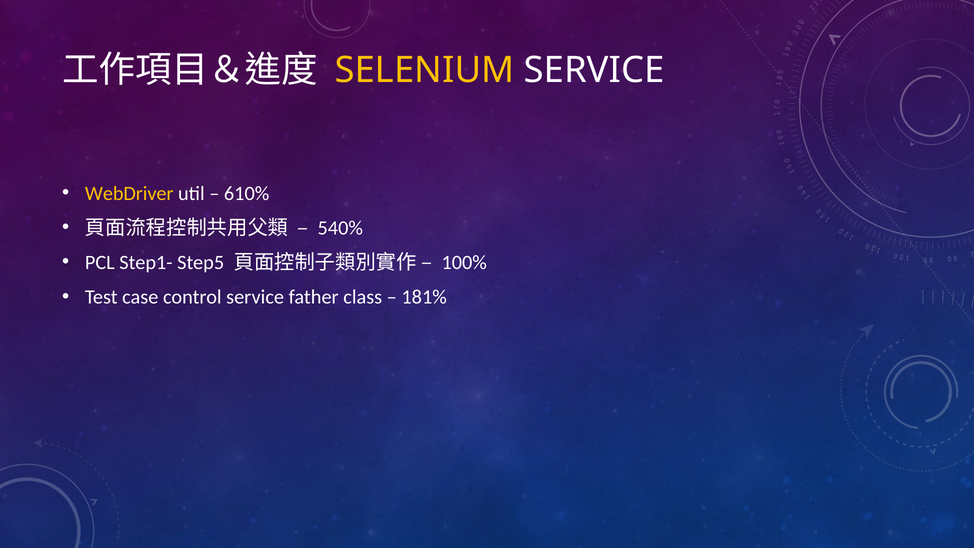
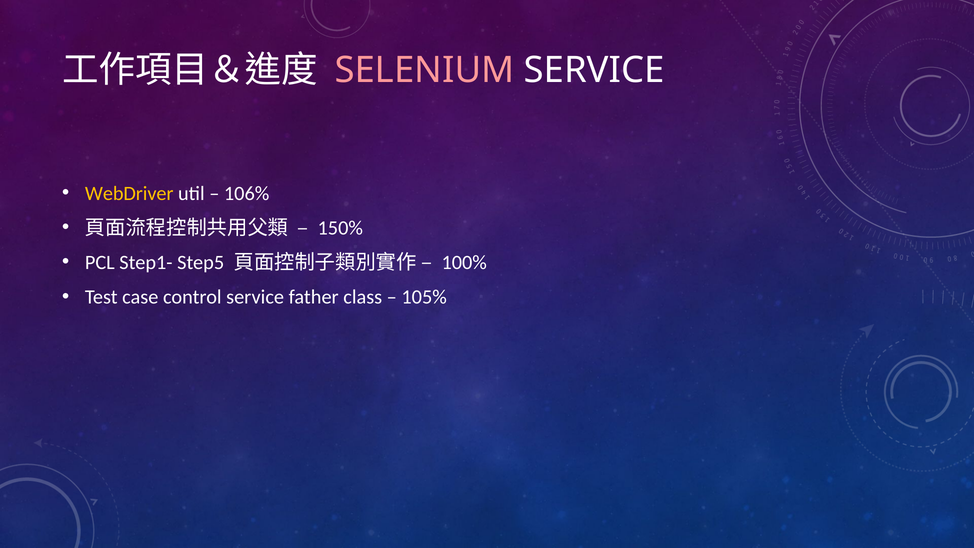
SELENIUM colour: yellow -> pink (424, 70)
610%: 610% -> 106% (247, 193)
540%: 540% -> 150% (340, 228)
181%: 181% -> 105% (424, 297)
